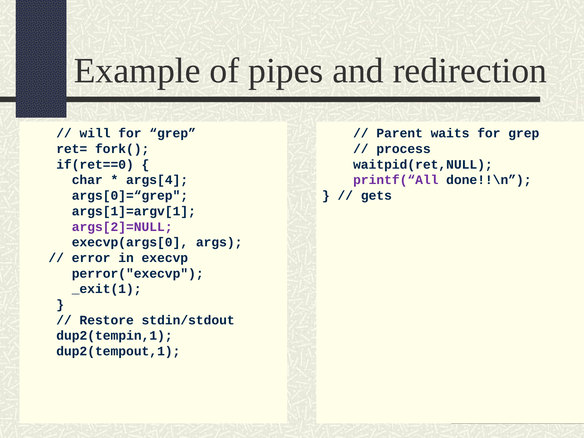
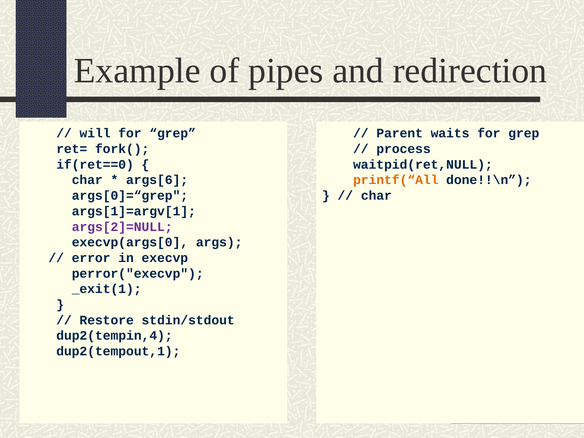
args[4: args[4 -> args[6 (157, 180)
printf(“All colour: purple -> orange (396, 180)
gets: gets -> char (376, 196)
dup2(tempin,1: dup2(tempin,1 -> dup2(tempin,4 (114, 336)
